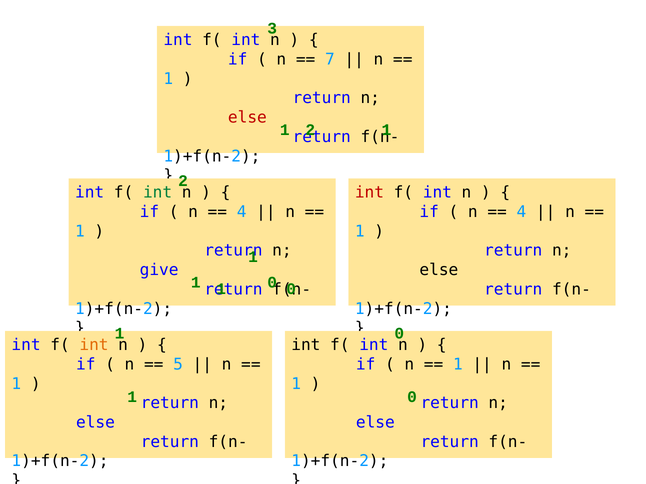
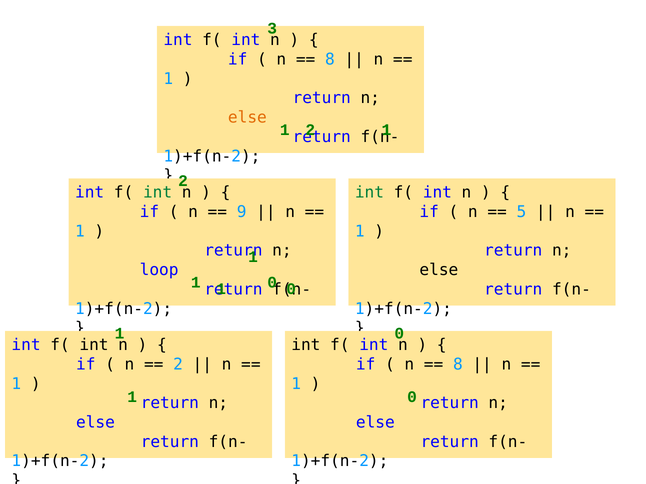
7: 7 -> 8 (330, 59)
else colour: red -> orange (247, 118)
int colour: red -> green (369, 193)
4: 4 -> 9 (242, 212)
4: 4 -> 5 (521, 212)
give: give -> loop (159, 270)
int colour: orange -> black (94, 345)
5: 5 -> 2 (178, 365)
1: 1 -> 8 (458, 365)
